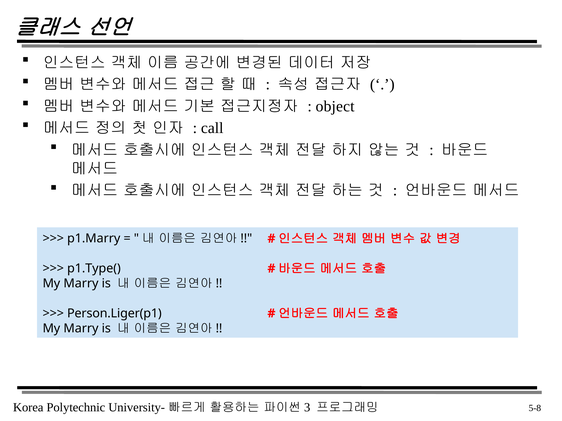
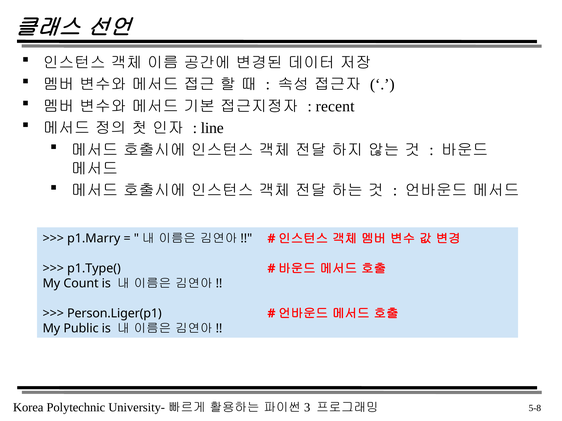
object: object -> recent (335, 106)
call: call -> line (212, 128)
Marry: Marry -> Count (81, 284)
Marry: Marry -> Public (81, 329)
